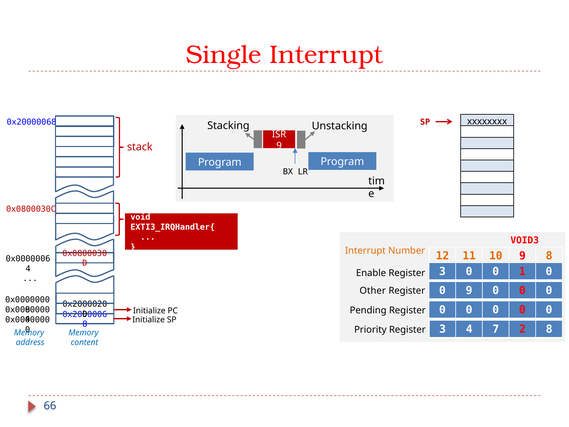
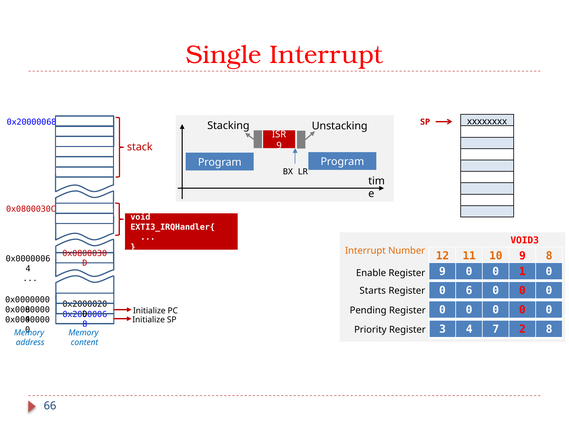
Enable Register 3: 3 -> 9 (442, 271)
Other: Other -> Starts (373, 291)
0 9: 9 -> 6 (469, 290)
